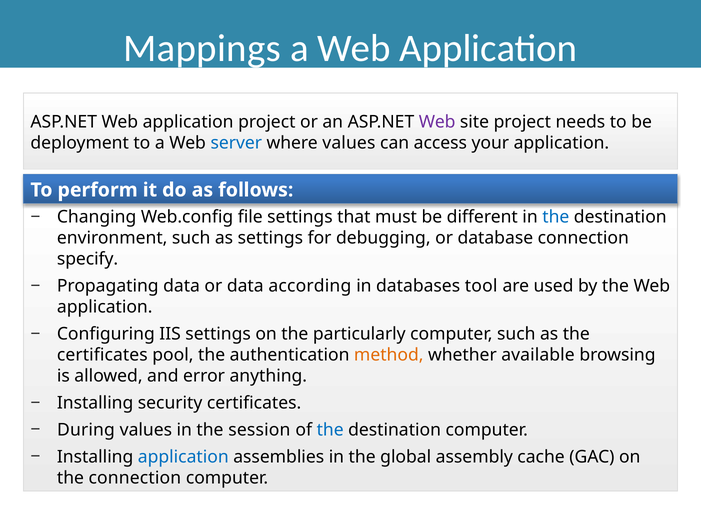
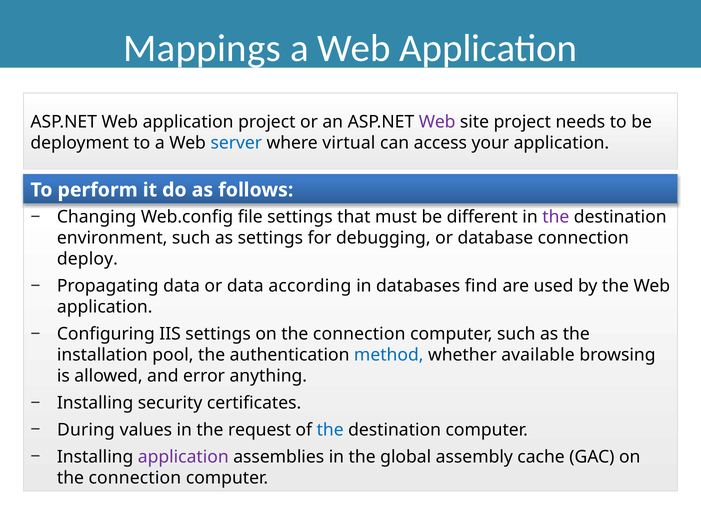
where values: values -> virtual (349, 143)
the colour: blue -> purple (556, 217)
specify: specify -> deploy (87, 259)
tool: tool -> find (481, 286)
settings on the particularly: particularly -> connection (359, 334)
certificates: certificates -> installation (102, 355)
method colour: orange -> blue (389, 355)
session: session -> request (260, 430)
application colour: blue -> purple (183, 457)
